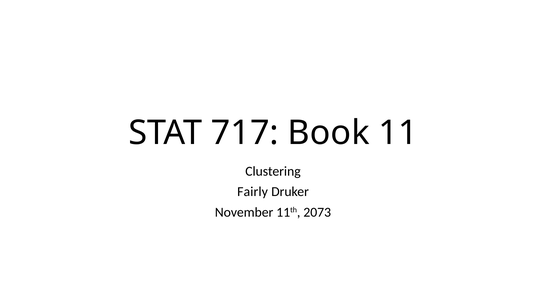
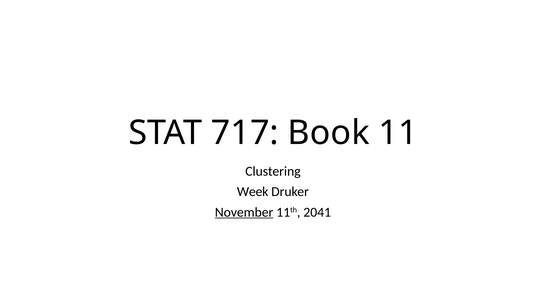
Fairly: Fairly -> Week (253, 192)
November underline: none -> present (244, 212)
2073: 2073 -> 2041 (317, 212)
